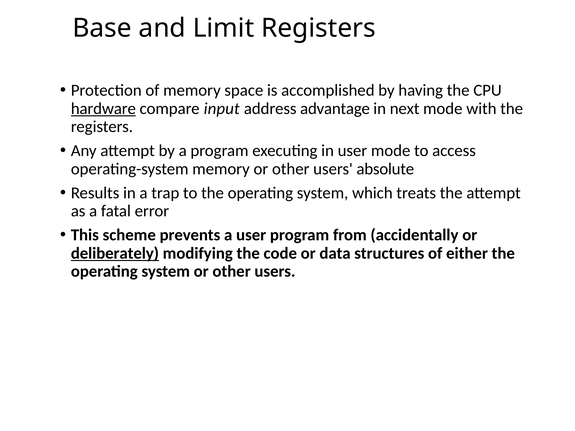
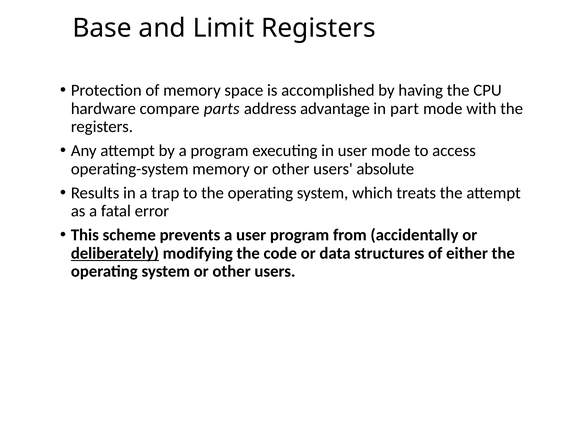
hardware underline: present -> none (103, 109)
input: input -> parts (222, 109)
next: next -> part (404, 109)
